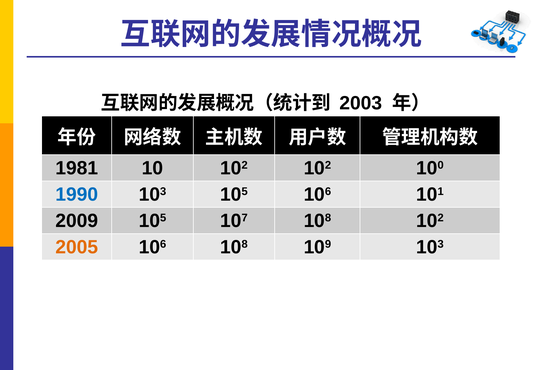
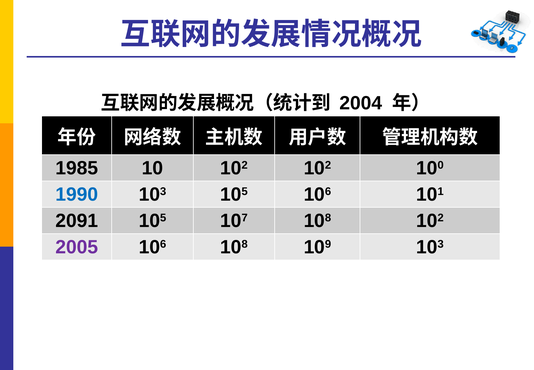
2003: 2003 -> 2004 (361, 103)
1981: 1981 -> 1985 (77, 168)
2009: 2009 -> 2091 (77, 221)
2005 colour: orange -> purple (77, 247)
